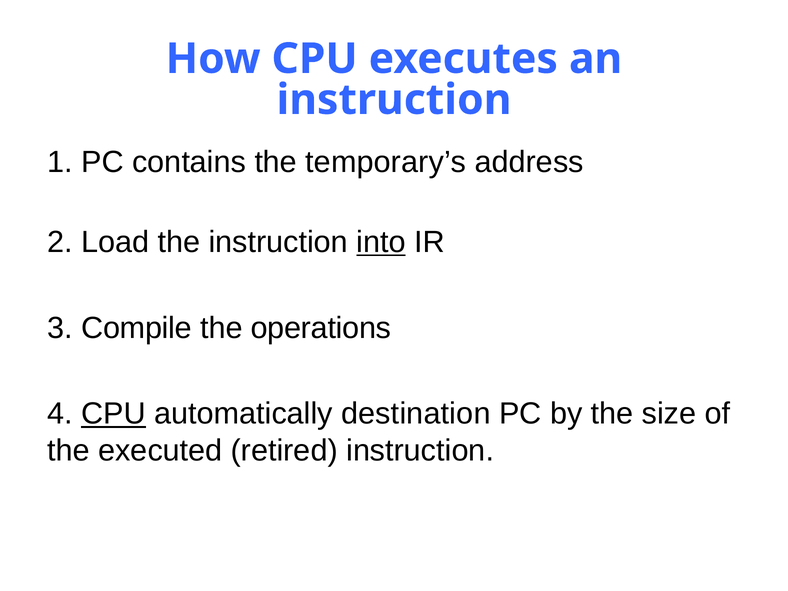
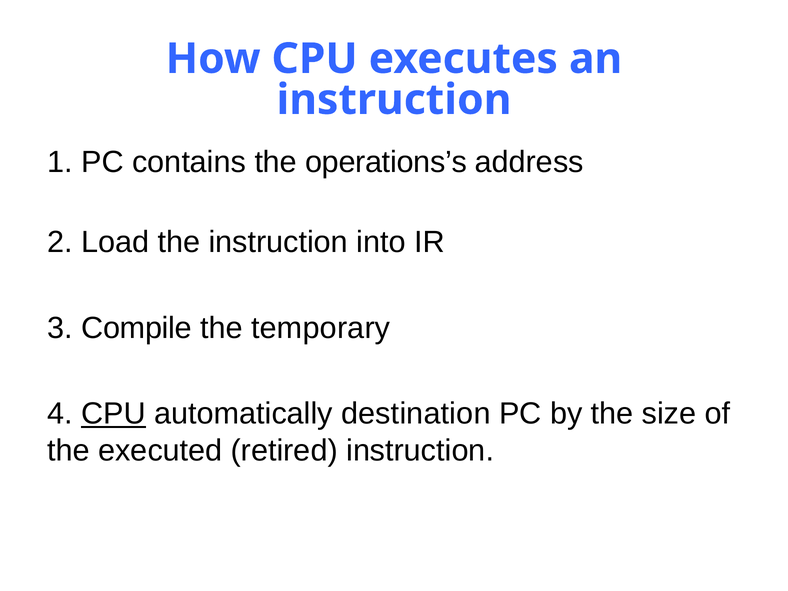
temporary’s: temporary’s -> operations’s (386, 162)
into underline: present -> none (381, 242)
operations: operations -> temporary (321, 328)
